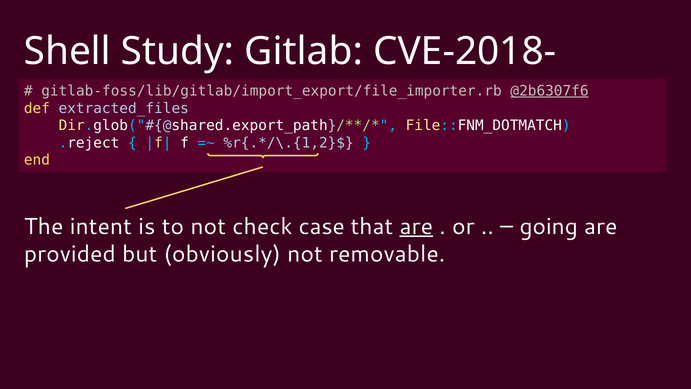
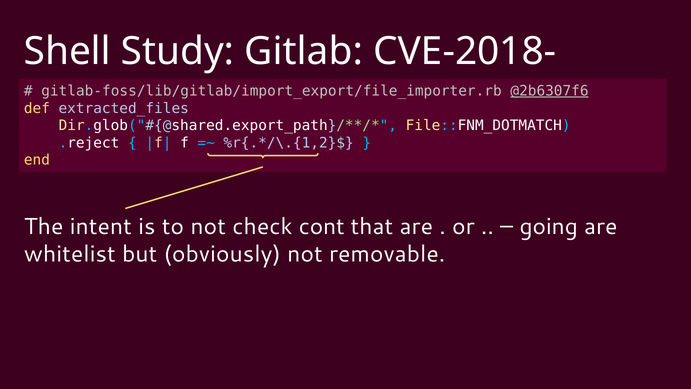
case: case -> cont (322, 226)
are underline: present -> none (416, 226)
provided: provided -> whitelist (70, 254)
